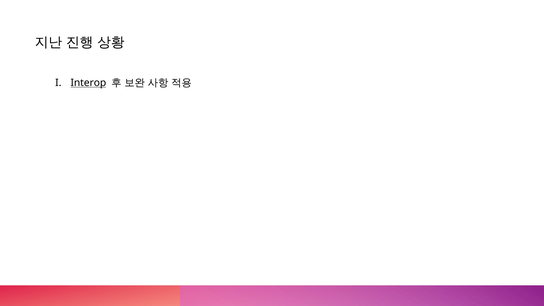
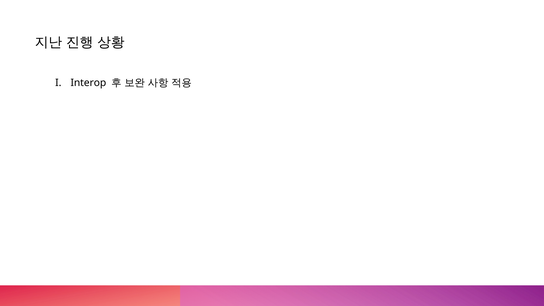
Interop underline: present -> none (88, 83)
